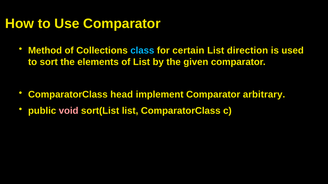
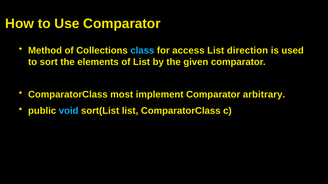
certain: certain -> access (188, 51)
head: head -> most (122, 95)
void colour: pink -> light blue (69, 111)
